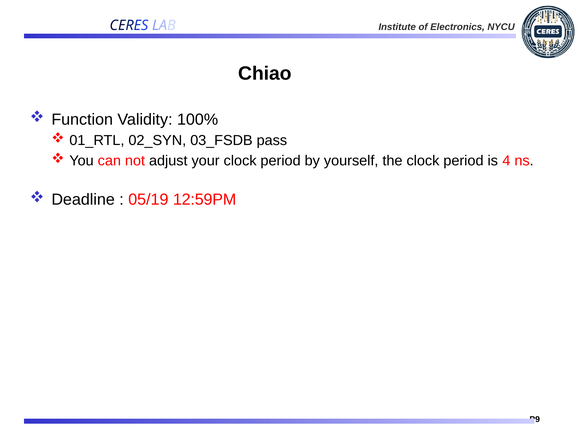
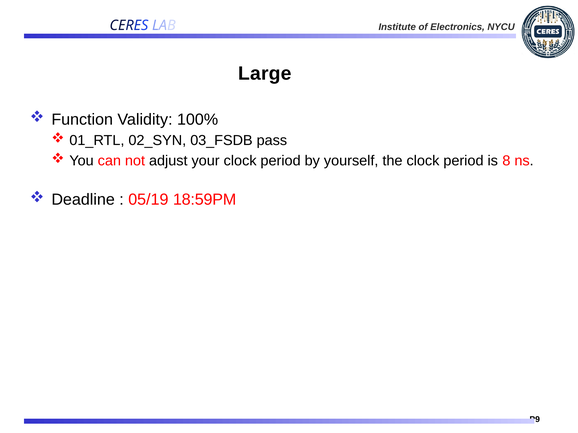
Chiao: Chiao -> Large (265, 74)
4: 4 -> 8 (506, 161)
12:59PM: 12:59PM -> 18:59PM (205, 200)
